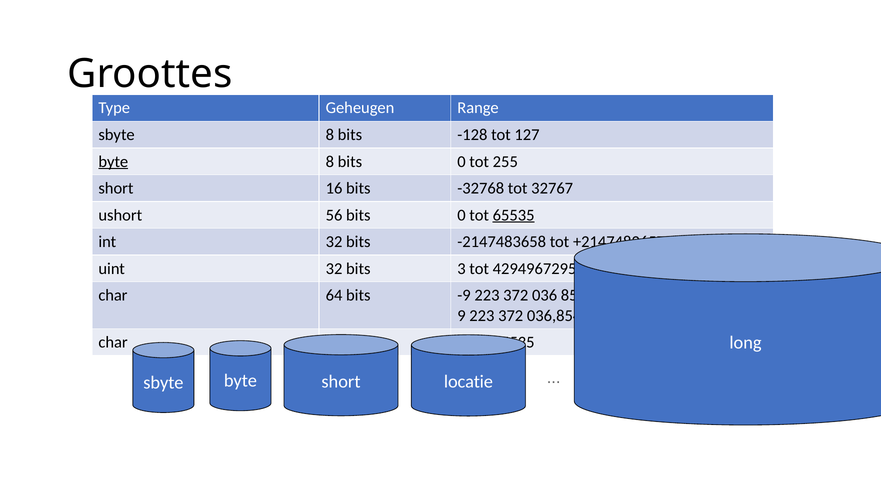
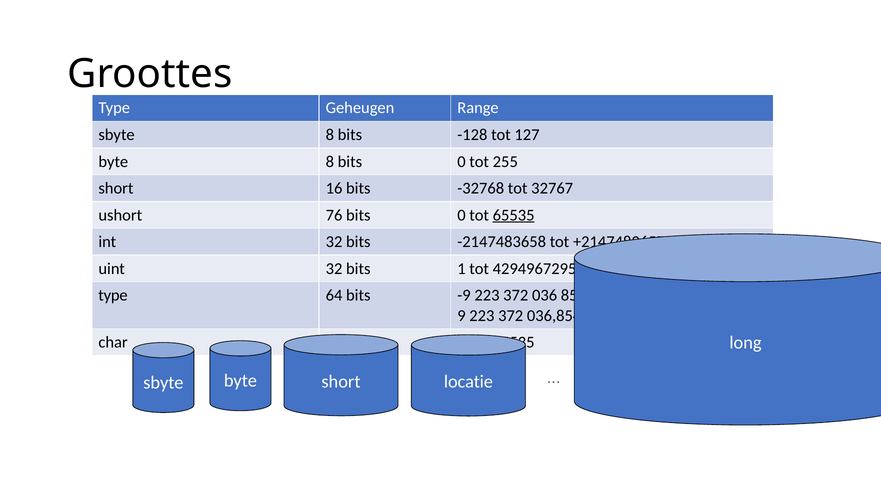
byte underline: present -> none (113, 161)
56: 56 -> 76 (334, 215)
3: 3 -> 1 (462, 268)
char: char -> type (113, 295)
